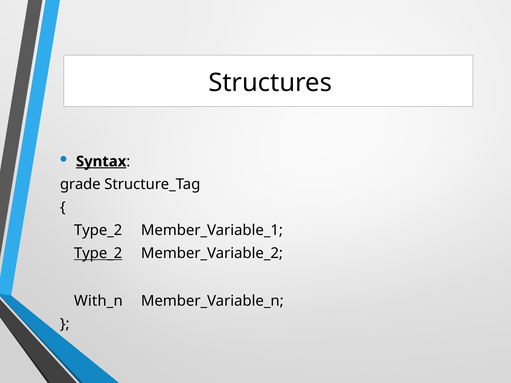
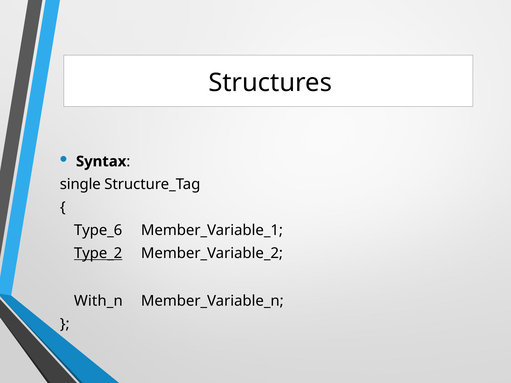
Syntax underline: present -> none (101, 162)
grade: grade -> single (80, 185)
Type_2: Type_2 -> Type_6 (98, 230)
